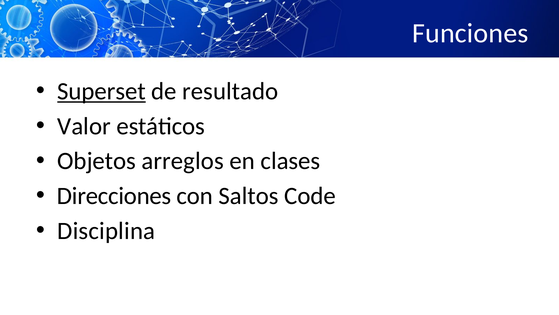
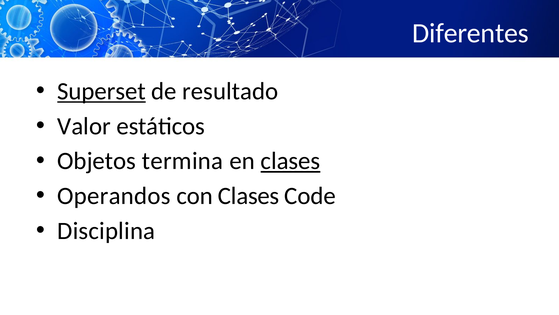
Funciones: Funciones -> Diferentes (471, 33)
arreglos: arreglos -> termina (183, 161)
clases underline: none -> present (290, 161)
Direcciones: Direcciones -> Operandos (114, 196)
con Saltos: Saltos -> Clases (249, 196)
